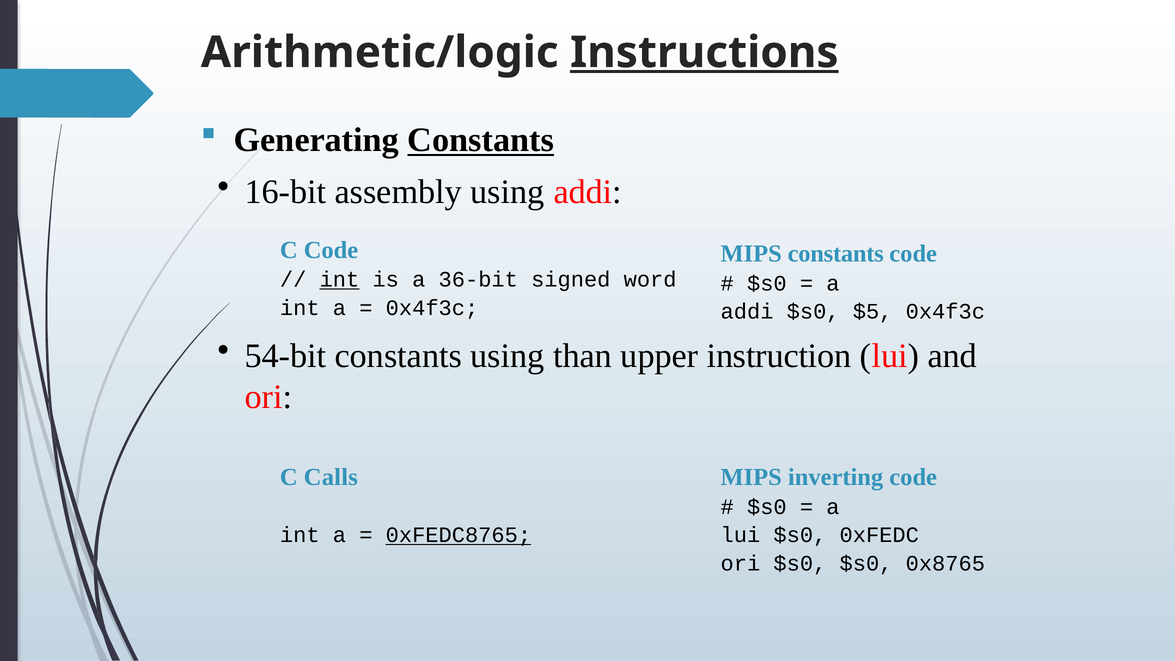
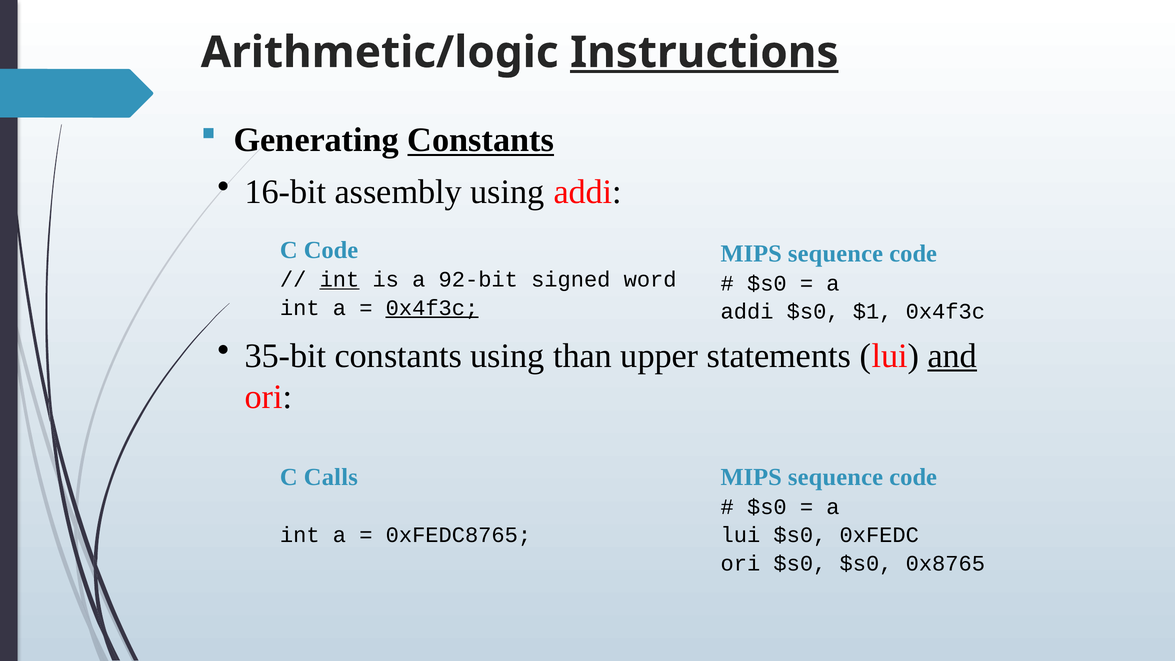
constants: constants -> sequence (836, 254)
36-bit: 36-bit -> 92-bit (478, 280)
0x4f3c underline: none -> present (432, 308)
$5: $5 -> $1 (873, 312)
54-bit: 54-bit -> 35-bit (285, 356)
instruction: instruction -> statements (779, 356)
and underline: none -> present (952, 356)
inverting: inverting -> sequence (836, 477)
0xFEDC8765 underline: present -> none (458, 535)
